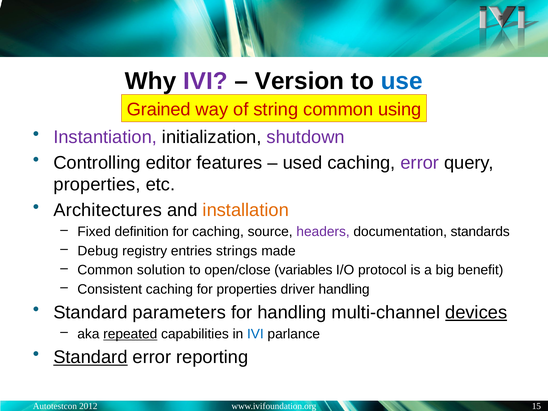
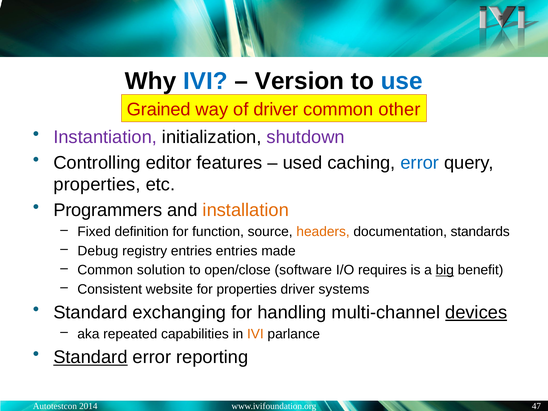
IVI colour: purple -> blue (205, 81)
of string: string -> driver (276, 109)
using: using -> other (400, 109)
error colour: purple -> blue (420, 163)
Architectures: Architectures -> Programmers (108, 210)
for caching: caching -> function (218, 232)
headers colour: purple -> orange (323, 232)
entries strings: strings -> entries (237, 251)
variables: variables -> software (303, 270)
protocol: protocol -> requires (382, 270)
big underline: none -> present (445, 270)
Consistent caching: caching -> website (169, 289)
driver handling: handling -> systems (344, 289)
parameters: parameters -> exchanging (179, 312)
repeated underline: present -> none (130, 334)
IVI colour: blue -> orange (255, 334)
2012: 2012 -> 2014 (88, 406)
15: 15 -> 47 (536, 406)
